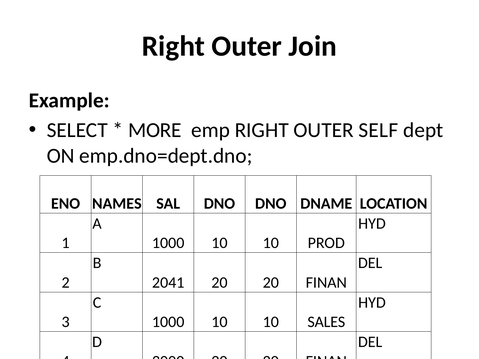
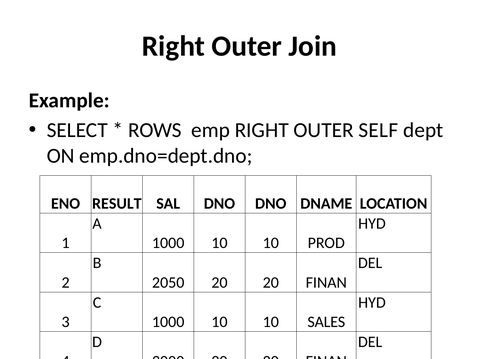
MORE: MORE -> ROWS (155, 130)
NAMES: NAMES -> RESULT (117, 204)
2041: 2041 -> 2050 (168, 283)
